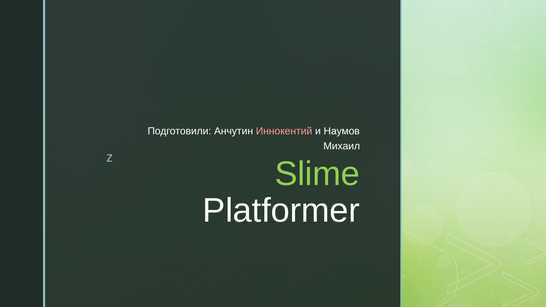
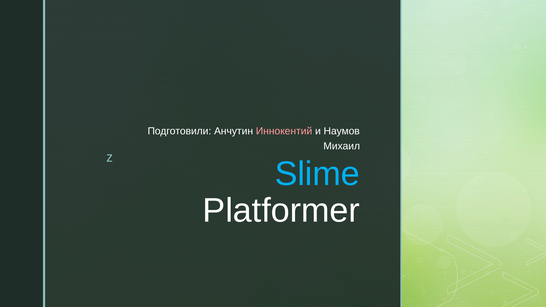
Slime colour: light green -> light blue (317, 174)
